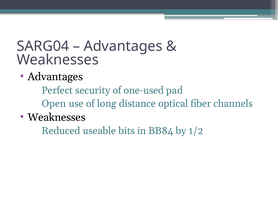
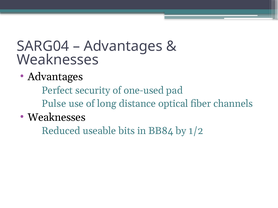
Open: Open -> Pulse (54, 104)
